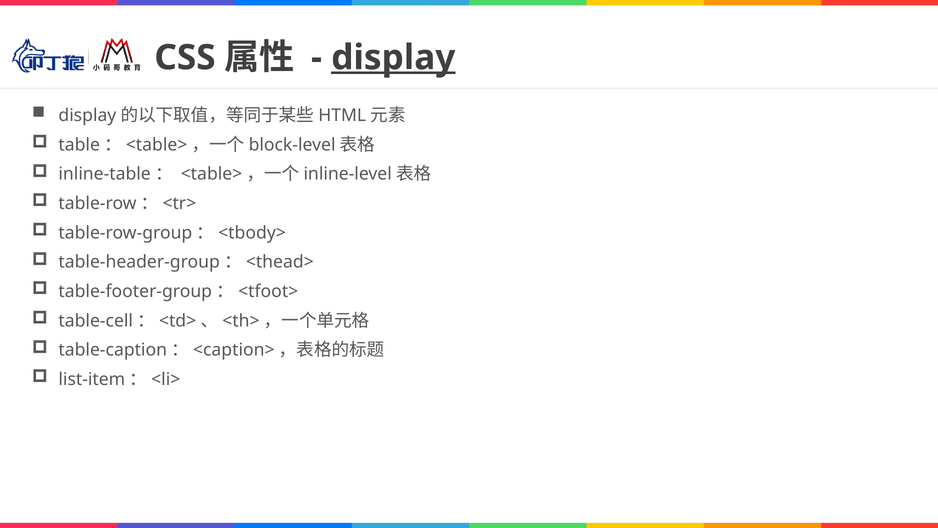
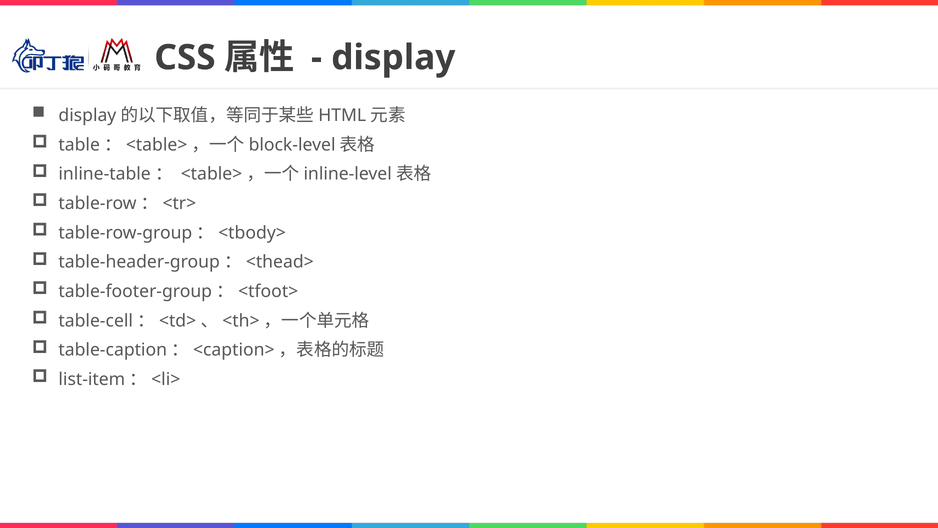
display underline: present -> none (393, 58)
